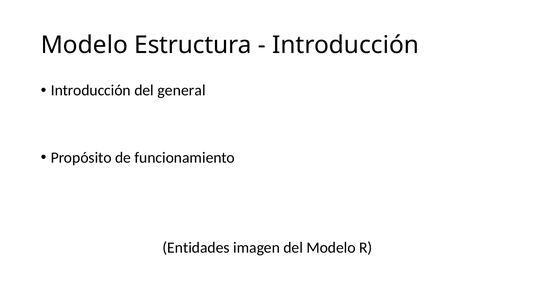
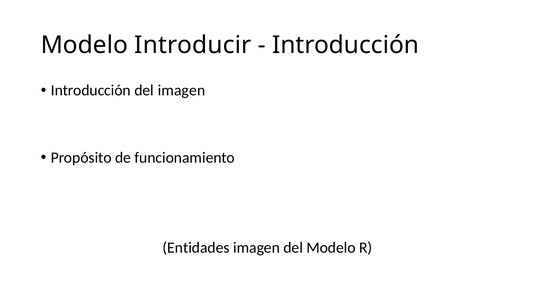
Estructura: Estructura -> Introducir (193, 45)
del general: general -> imagen (181, 90)
